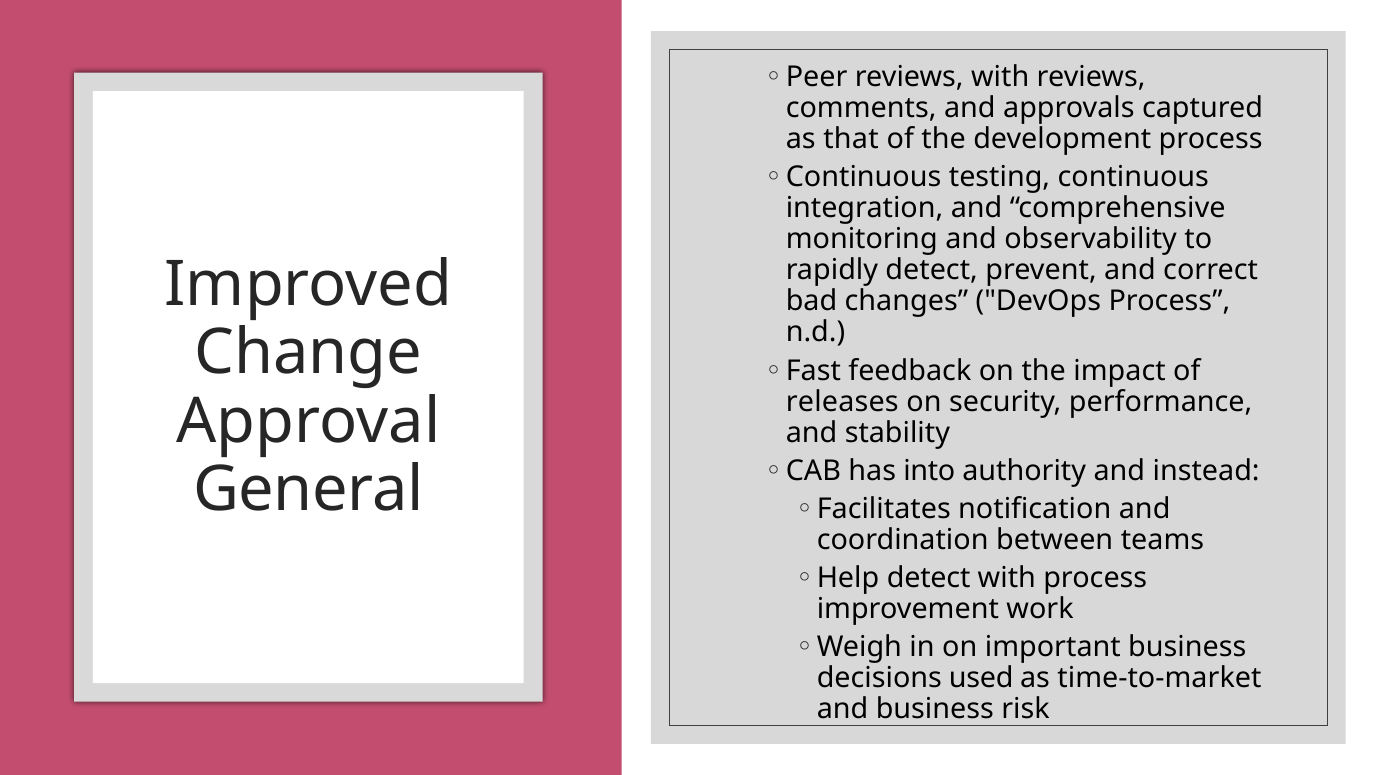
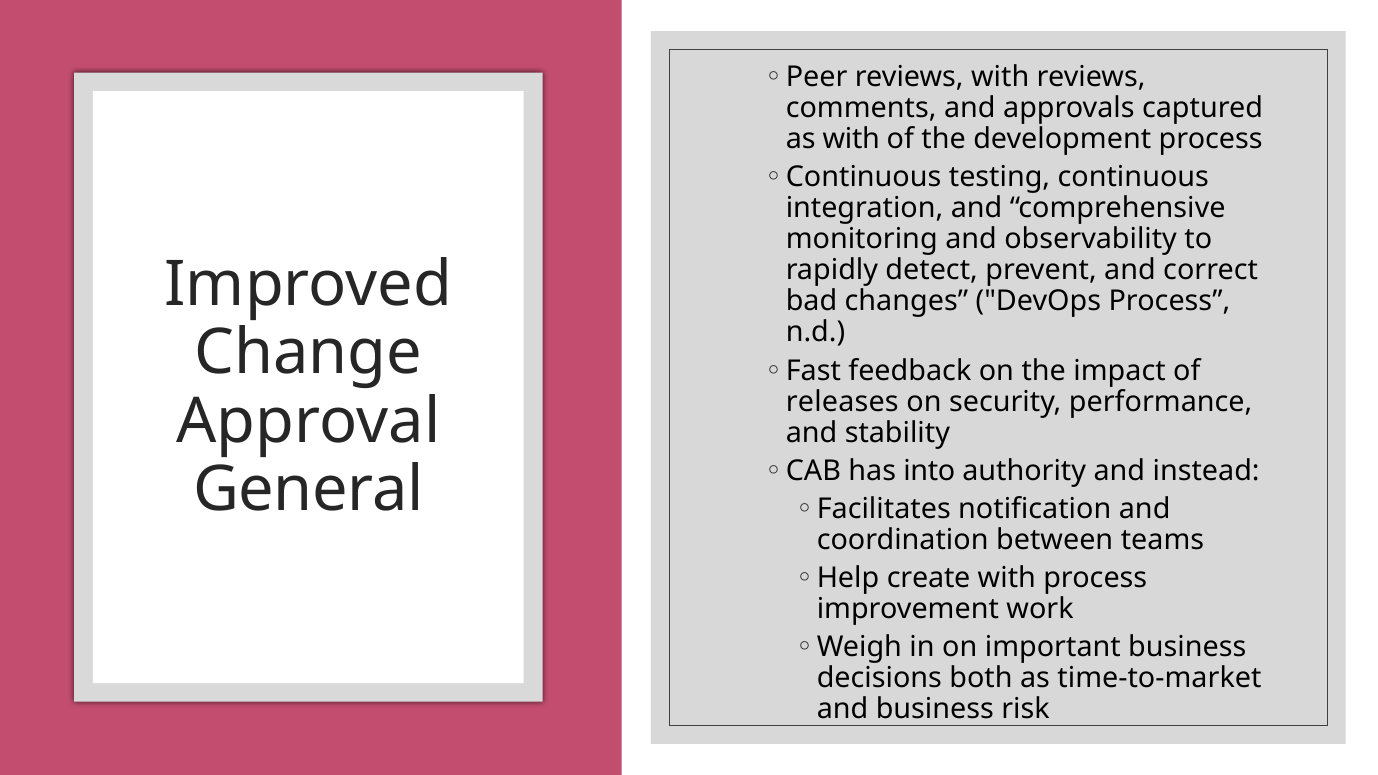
as that: that -> with (851, 139)
Help detect: detect -> create (929, 578)
used: used -> both (981, 678)
